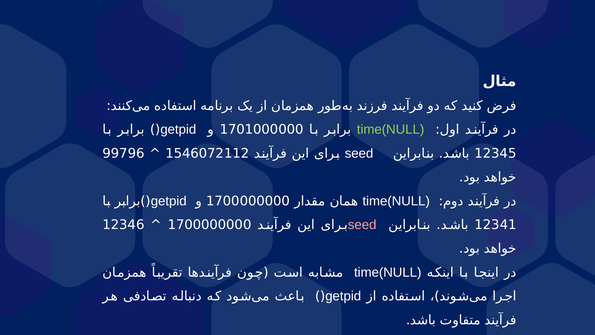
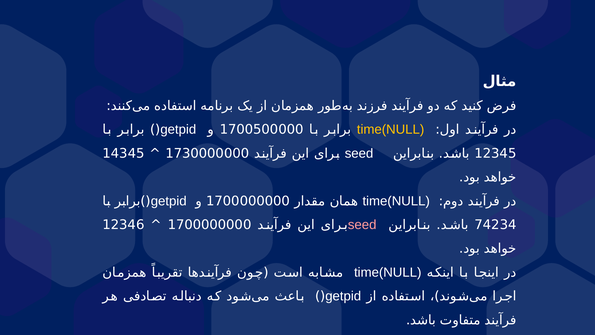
time(NULL colour: light green -> yellow (391, 130)
1701000000: 1701000000 -> 1700500000 (262, 130)
99796: 99796 -> 14345 (123, 153)
1546072112: 1546072112 -> 1730000000 (207, 153)
12341: 12341 -> 74234 (496, 225)
